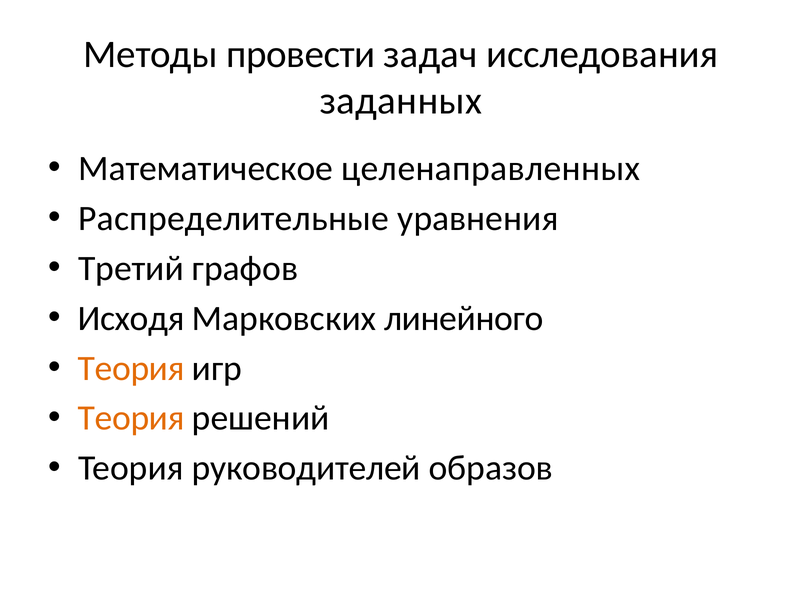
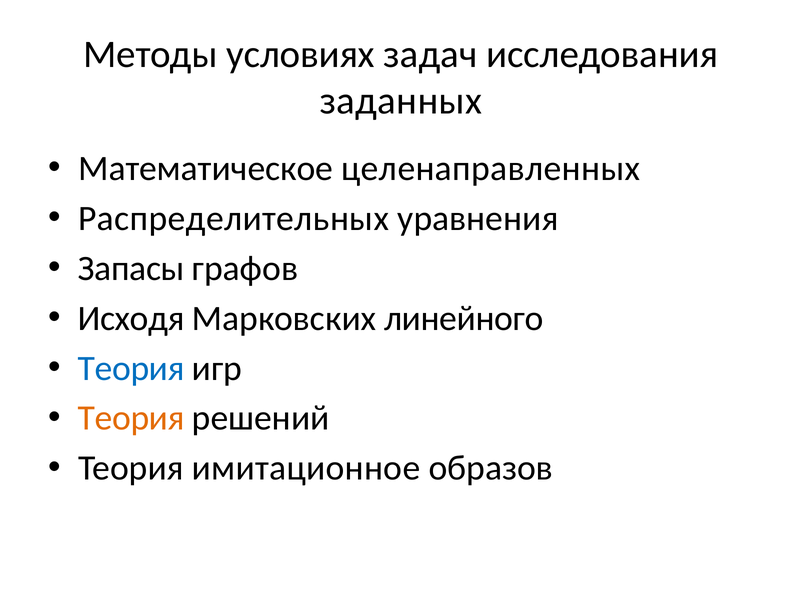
провести: провести -> условиях (301, 54)
Распределительные: Распределительные -> Распределительных (234, 218)
Третий: Третий -> Запасы (131, 268)
Теория colour: orange -> blue (131, 368)
руководителей: руководителей -> имитационное (306, 468)
